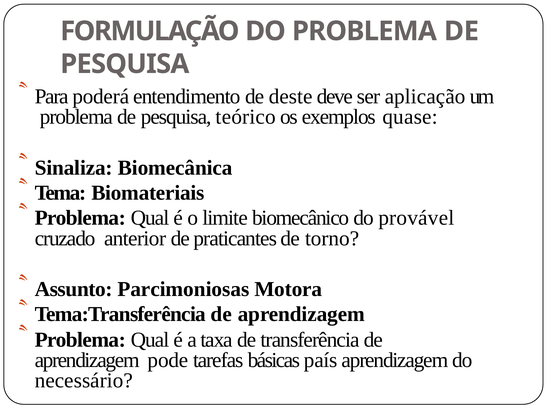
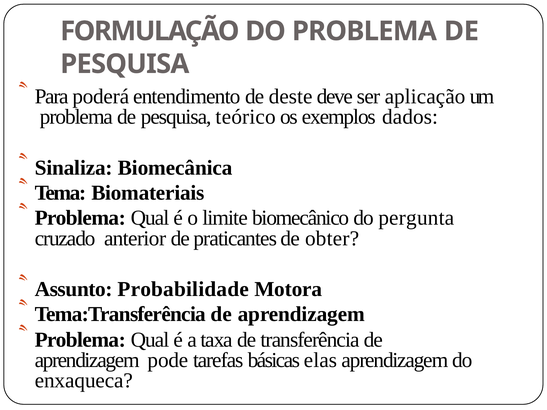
quase: quase -> dados (410, 117)
provável: provável -> pergunta (416, 218)
torno: torno -> obter (332, 238)
Parcimoniosas: Parcimoniosas -> Probabilidade (183, 289)
país: país -> elas (321, 360)
necessário: necessário -> enxaqueca (84, 381)
